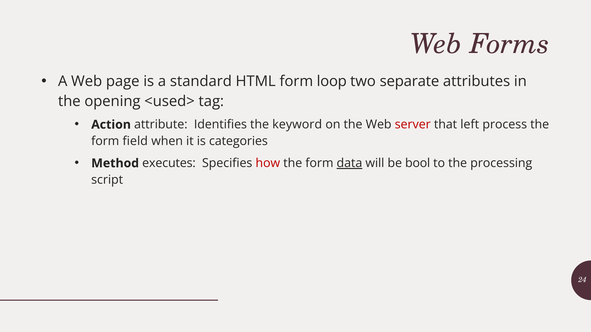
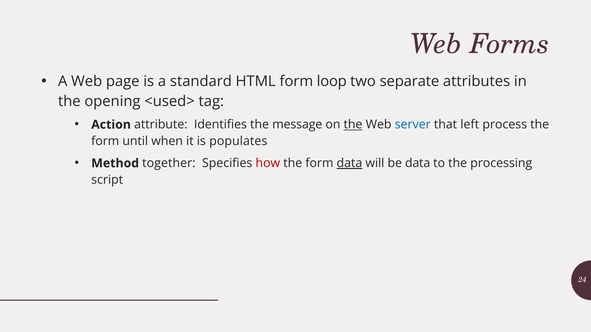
keyword: keyword -> message (297, 125)
the underline: none -> present (353, 125)
server colour: red -> blue (413, 125)
field: field -> until (135, 141)
categories: categories -> populates (238, 141)
executes: executes -> together (169, 163)
be bool: bool -> data (418, 163)
